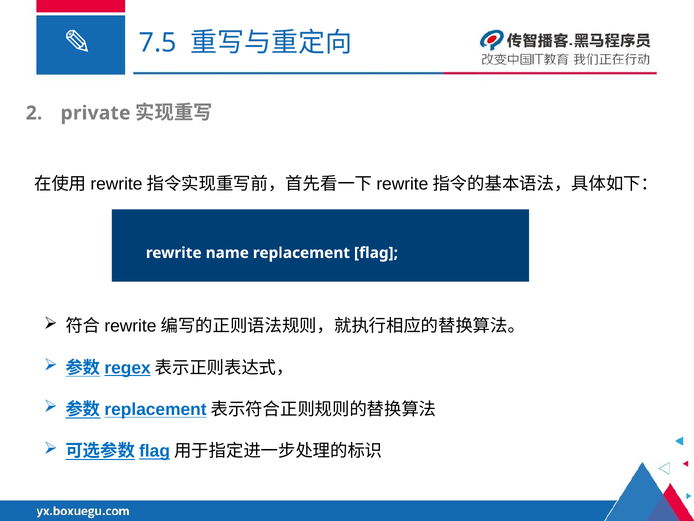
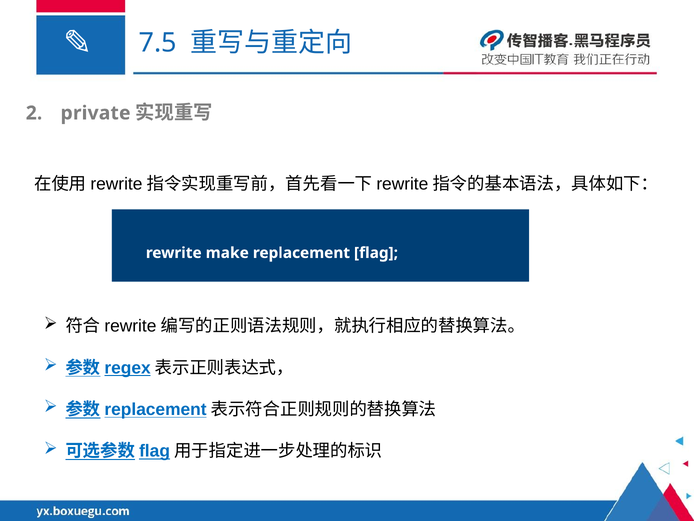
name: name -> make (227, 253)
